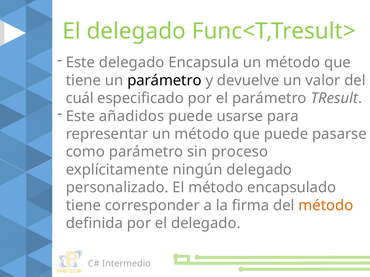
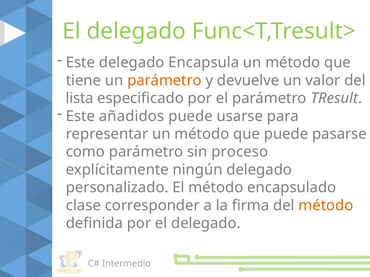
parámetro colour: black -> orange (164, 81)
cuál: cuál -> lista (80, 98)
tiene: tiene -> clase (83, 206)
